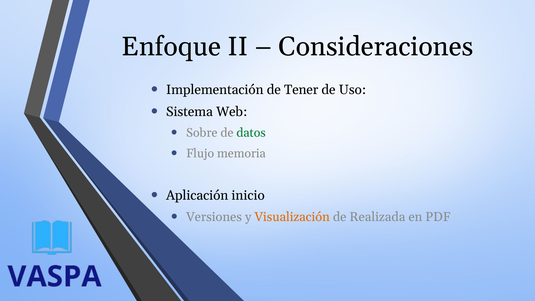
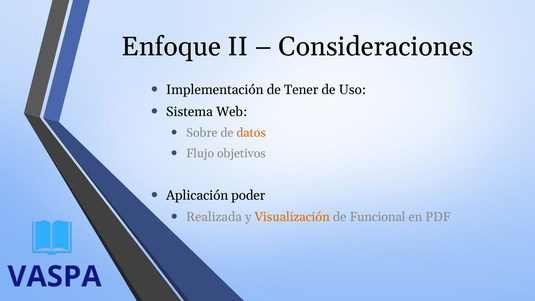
datos colour: green -> orange (251, 133)
memoria: memoria -> objetivos (241, 153)
inicio: inicio -> poder (248, 195)
Versiones: Versiones -> Realizada (214, 217)
Realizada: Realizada -> Funcional (378, 217)
